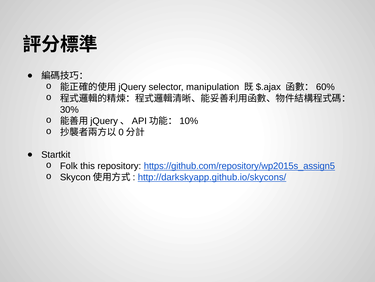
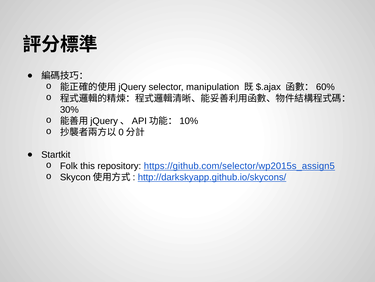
https://github.com/repository/wp2015s_assign5: https://github.com/repository/wp2015s_assign5 -> https://github.com/selector/wp2015s_assign5 (239, 166)
